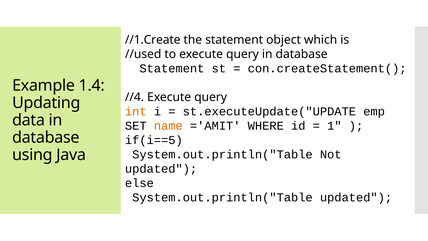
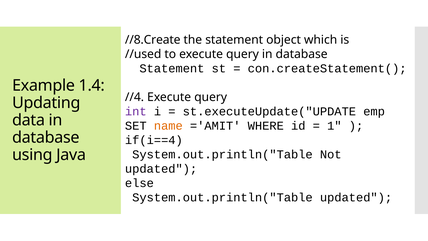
//1.Create: //1.Create -> //8.Create (153, 40)
int colour: orange -> purple (136, 111)
if(i==5: if(i==5 -> if(i==4 (154, 140)
